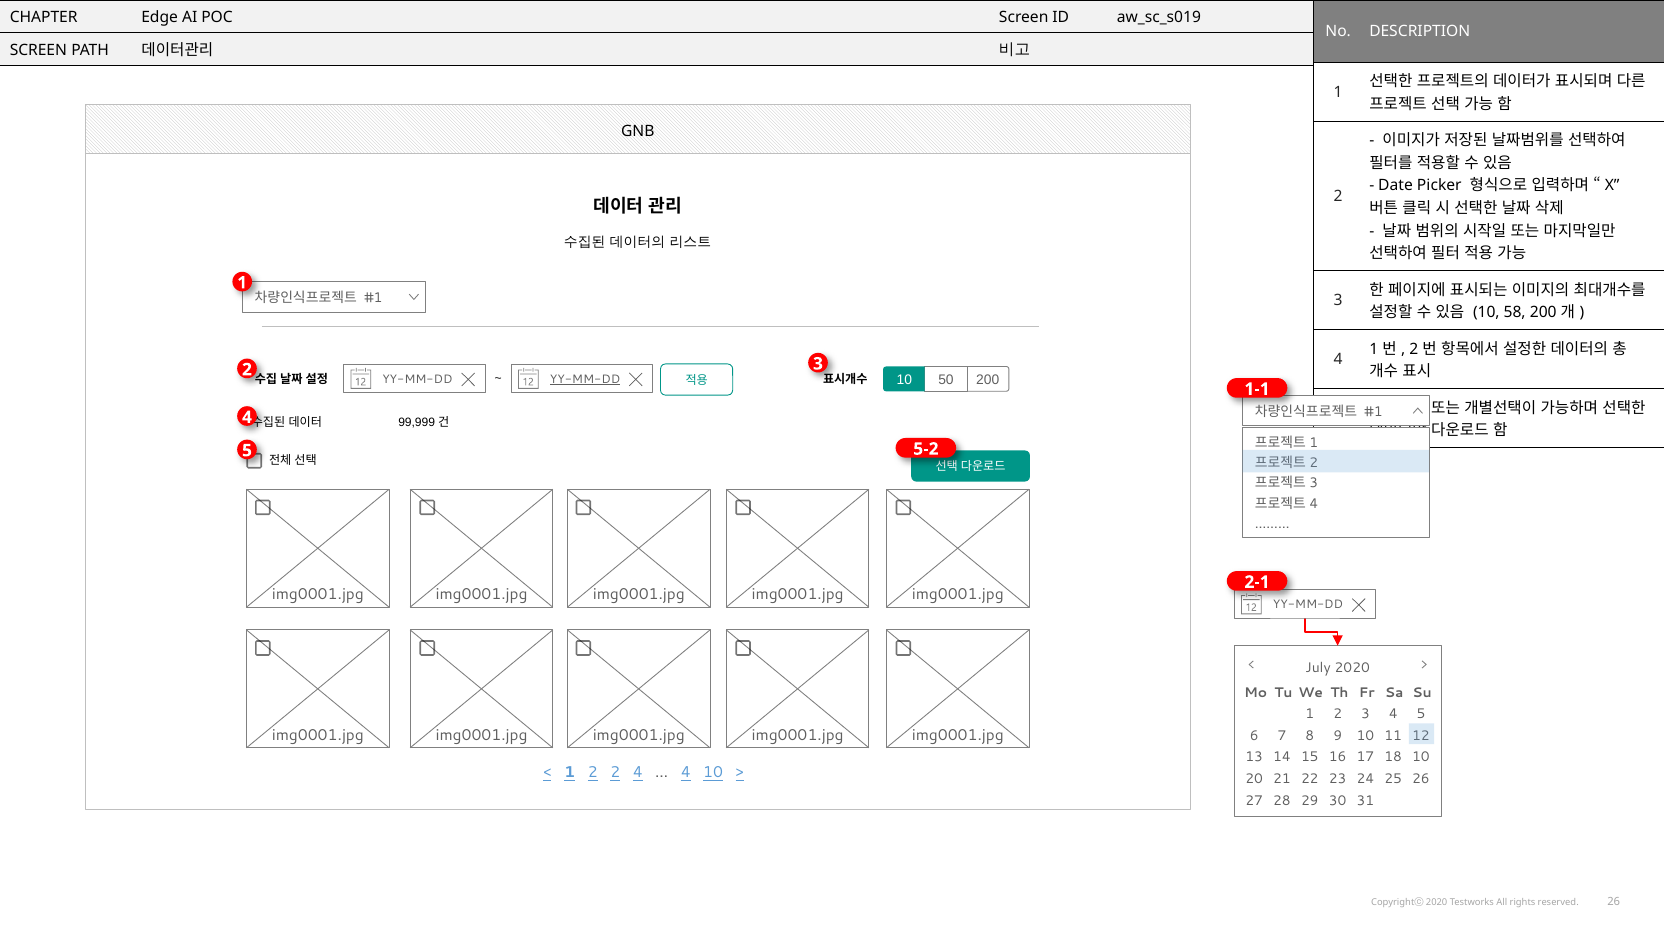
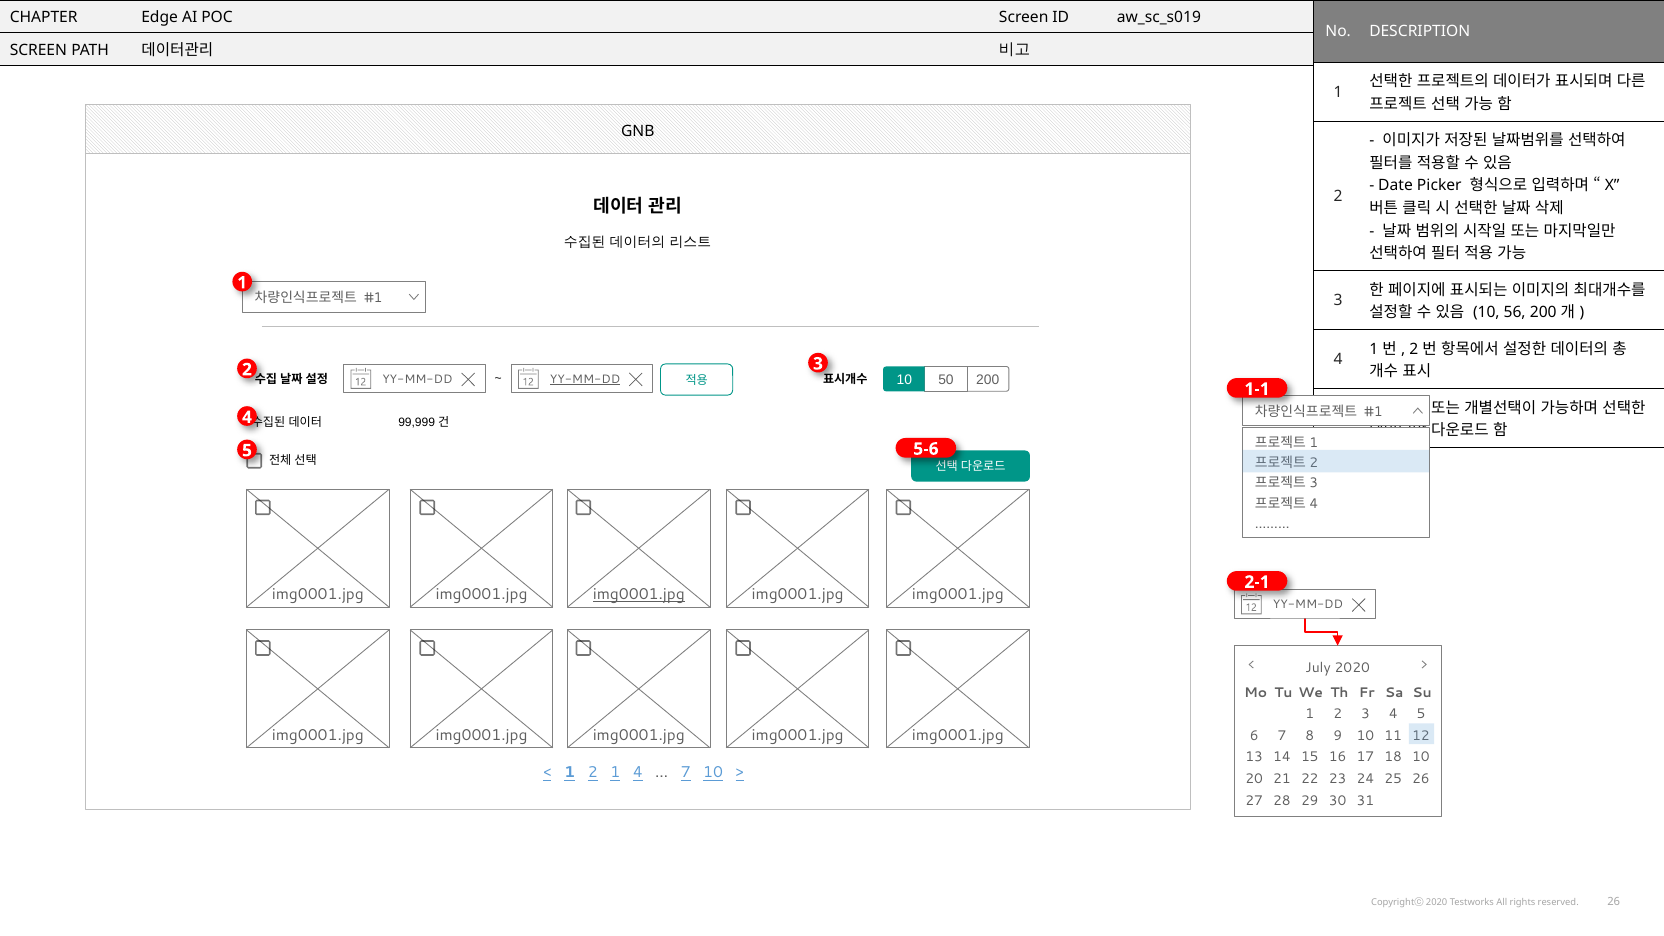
58: 58 -> 56 (1515, 313)
5-2: 5-2 -> 5-6 (926, 449)
img0001.jpg underline: none -> present (639, 595)
2 2: 2 -> 1 (615, 773)
4: 4 -> 7 (686, 773)
